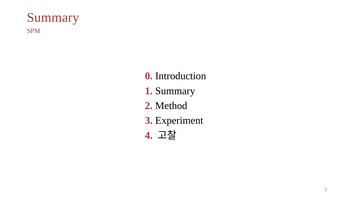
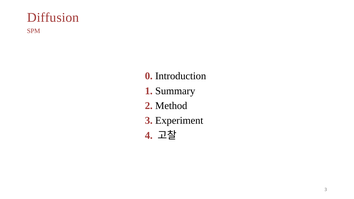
Summary: Summary -> Diffusion (53, 18)
